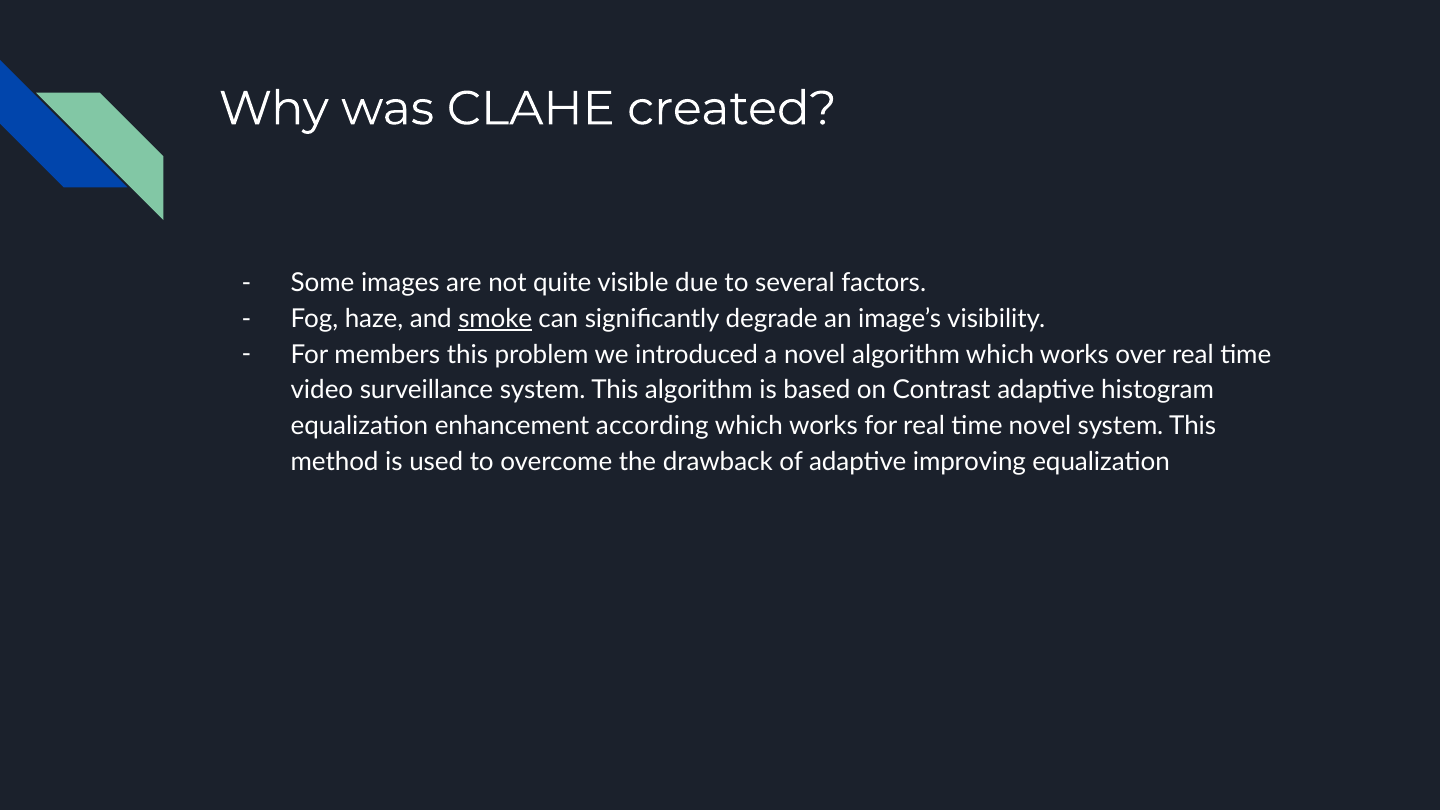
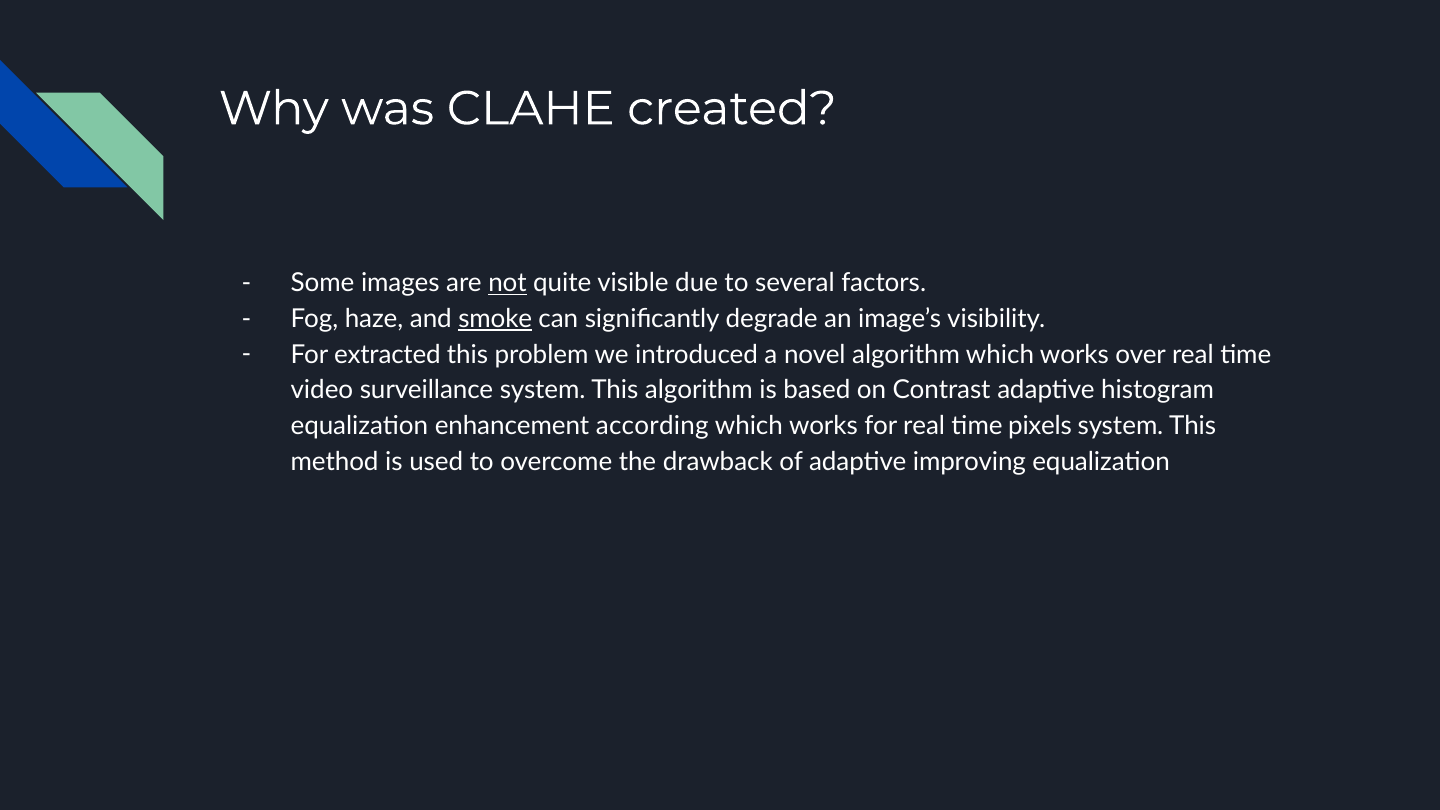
not underline: none -> present (507, 283)
members: members -> extracted (387, 355)
time novel: novel -> pixels (1040, 426)
